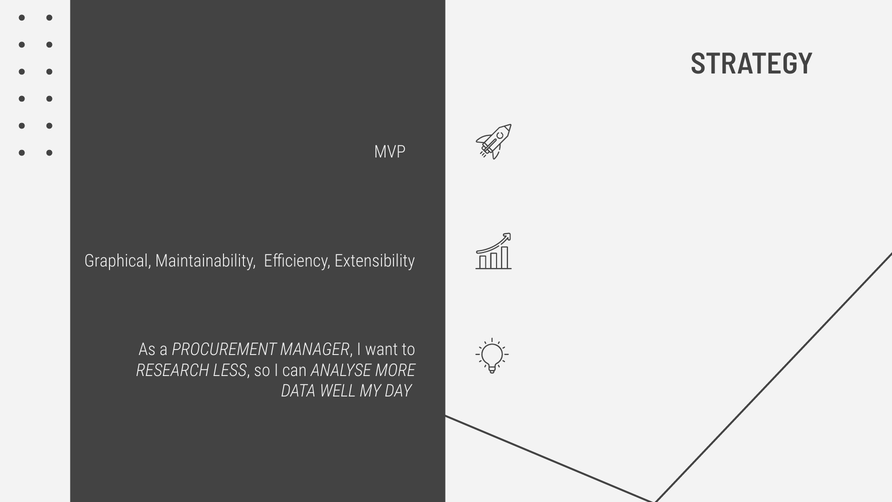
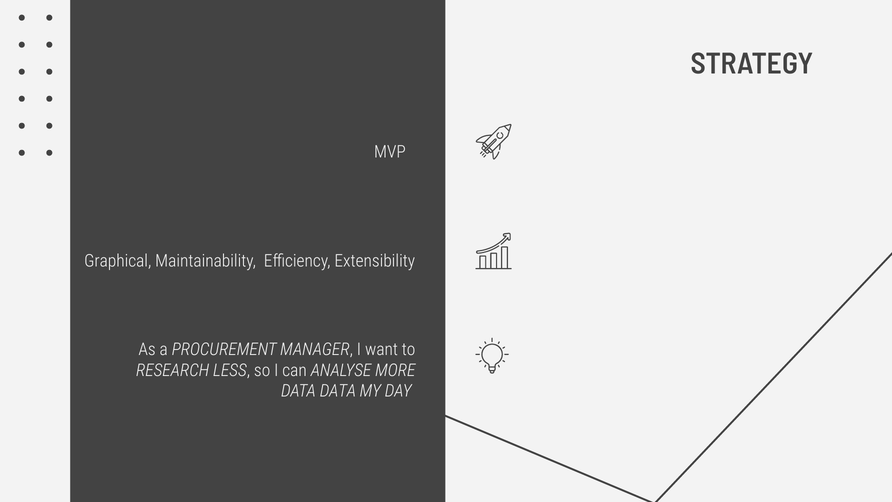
DATA WELL: WELL -> DATA (338, 391)
